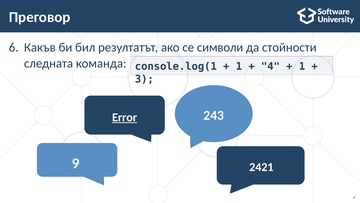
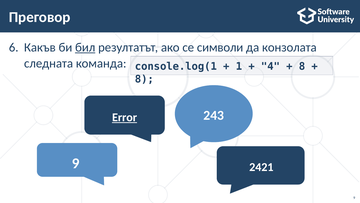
бил underline: none -> present (85, 47)
стойности: стойности -> конзолата (289, 47)
1: 1 -> 8 (302, 66)
3: 3 -> 8 (144, 79)
